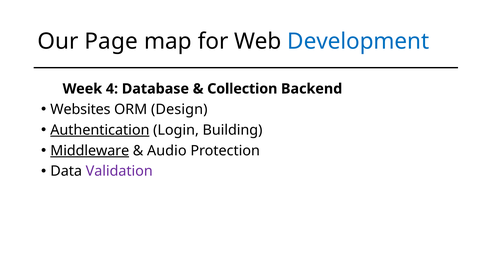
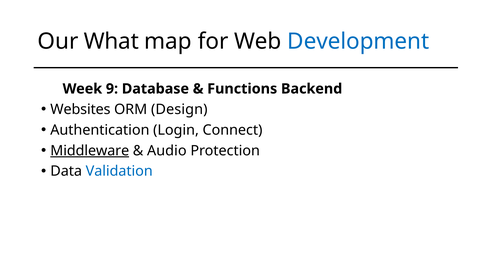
Page: Page -> What (111, 41)
4: 4 -> 9 (112, 89)
Collection: Collection -> Functions (242, 89)
Authentication underline: present -> none (100, 130)
Building: Building -> Connect (232, 130)
Validation colour: purple -> blue (119, 171)
